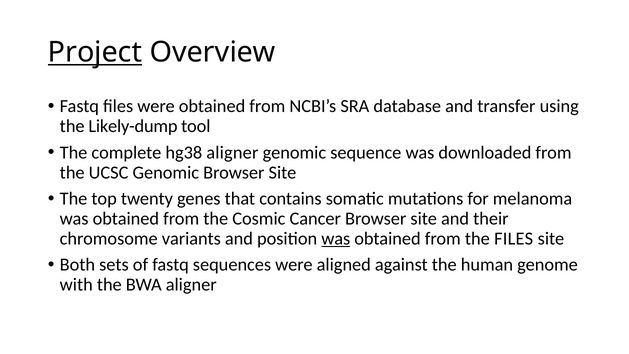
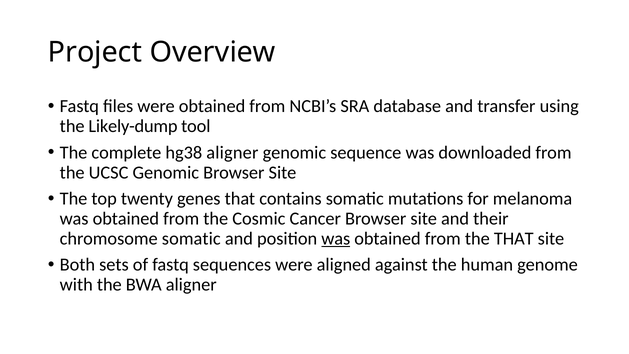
Project underline: present -> none (95, 52)
chromosome variants: variants -> somatic (191, 238)
the FILES: FILES -> THAT (514, 238)
